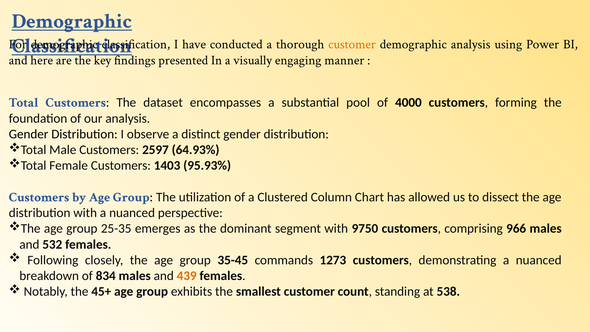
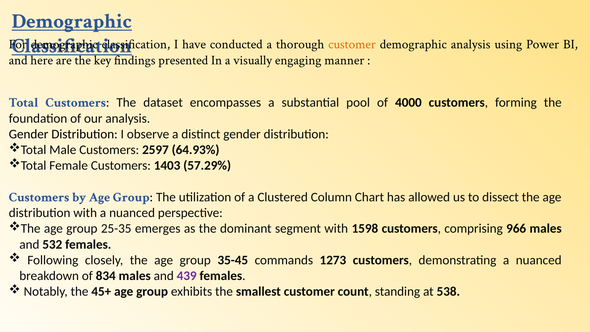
95.93%: 95.93% -> 57.29% (207, 166)
9750: 9750 -> 1598 (365, 229)
439 colour: orange -> purple (187, 276)
